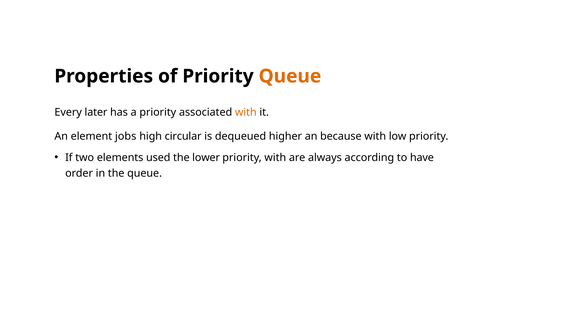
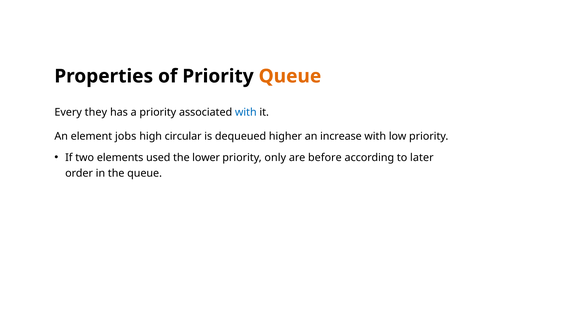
later: later -> they (96, 112)
with colour: orange -> blue (246, 112)
because: because -> increase (341, 136)
priority with: with -> only (275, 158)
always: always -> before (325, 158)
have: have -> later (422, 158)
